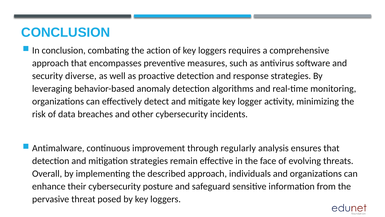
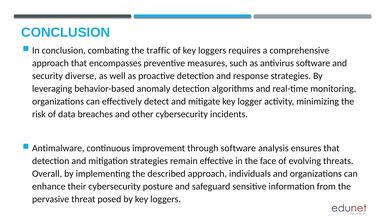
action: action -> traffic (158, 50)
through regularly: regularly -> software (238, 148)
